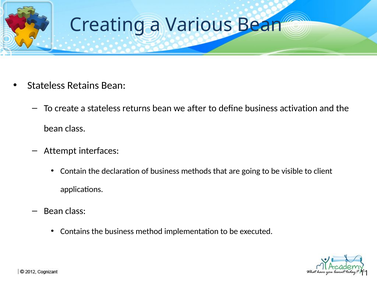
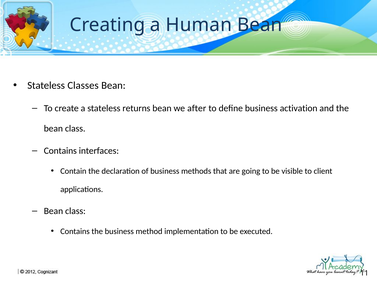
Various: Various -> Human (199, 25)
Retains: Retains -> Classes (83, 85)
Attempt: Attempt -> Contains (60, 151)
